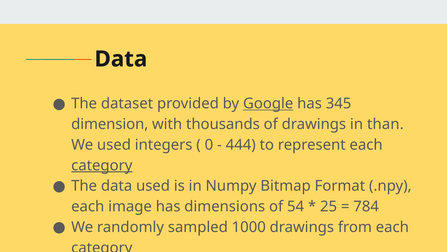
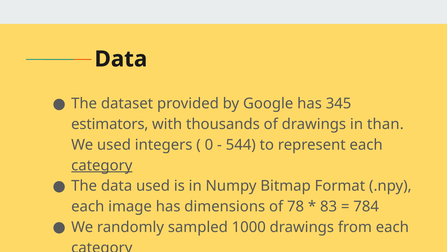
Google underline: present -> none (268, 103)
dimension: dimension -> estimators (110, 124)
444: 444 -> 544 (241, 145)
54: 54 -> 78 (296, 206)
25: 25 -> 83 (329, 206)
